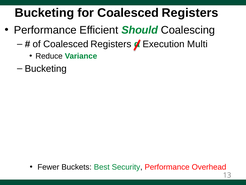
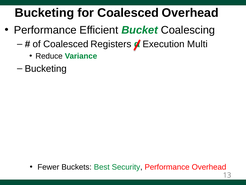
for Coalesced Registers: Registers -> Overhead (190, 13)
Should: Should -> Bucket (140, 30)
